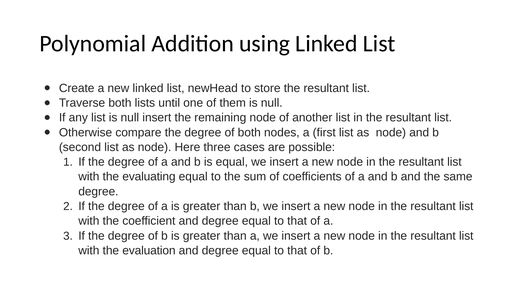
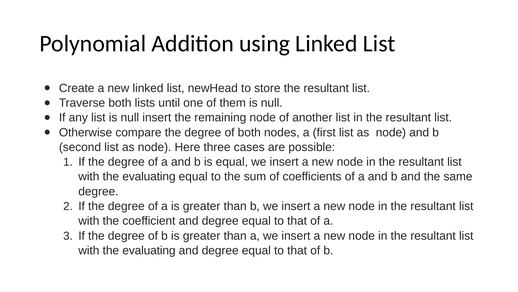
evaluation: evaluation -> evaluating (149, 250)
